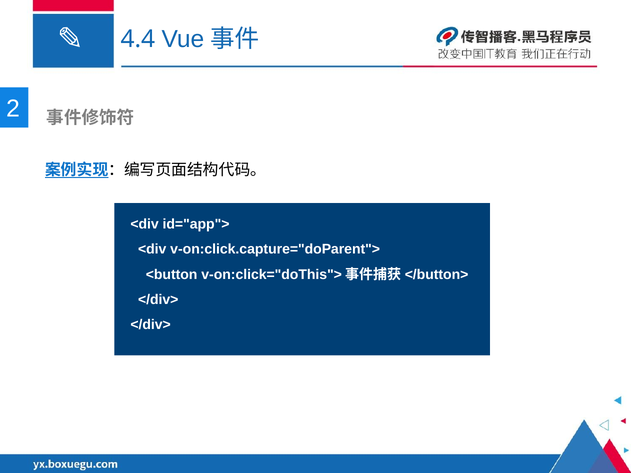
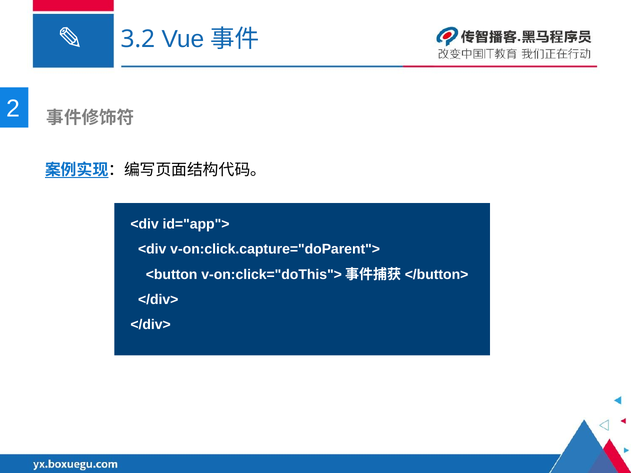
4.4: 4.4 -> 3.2 (138, 39)
